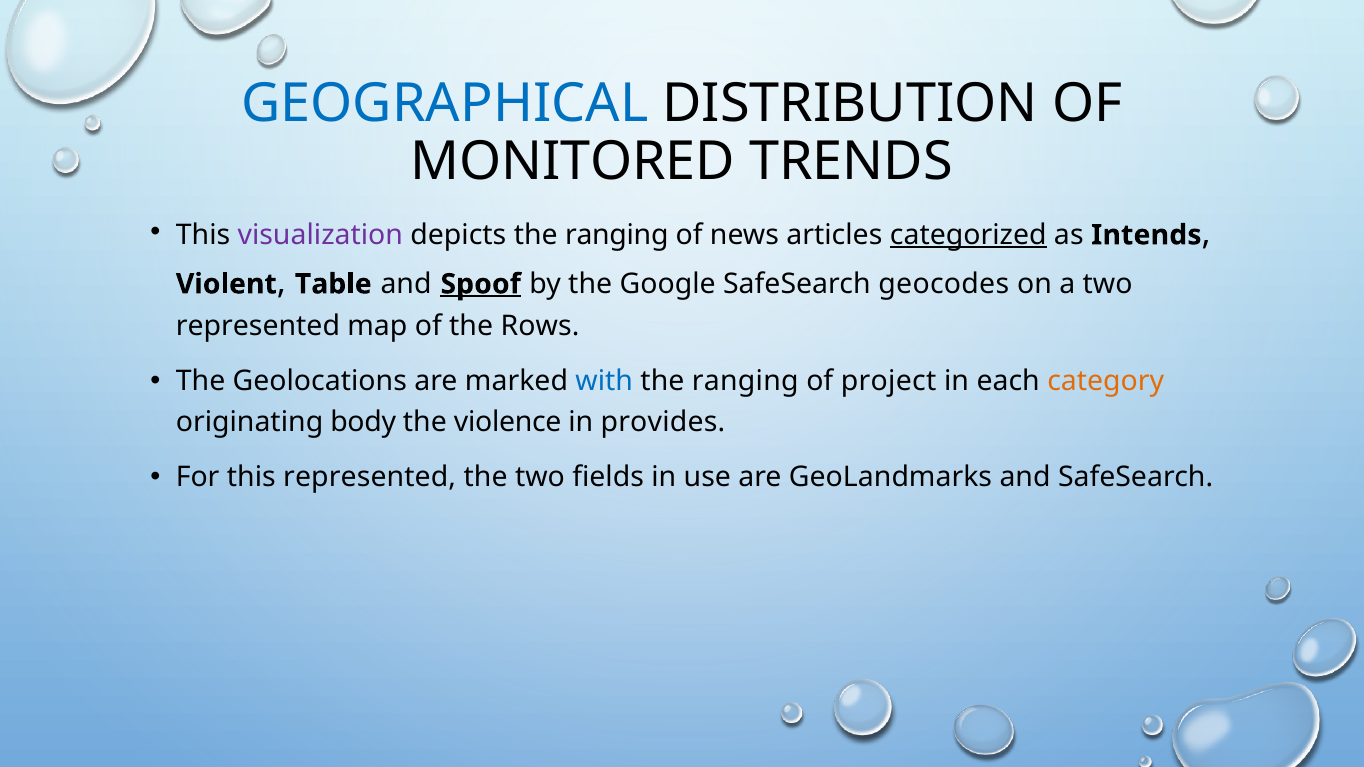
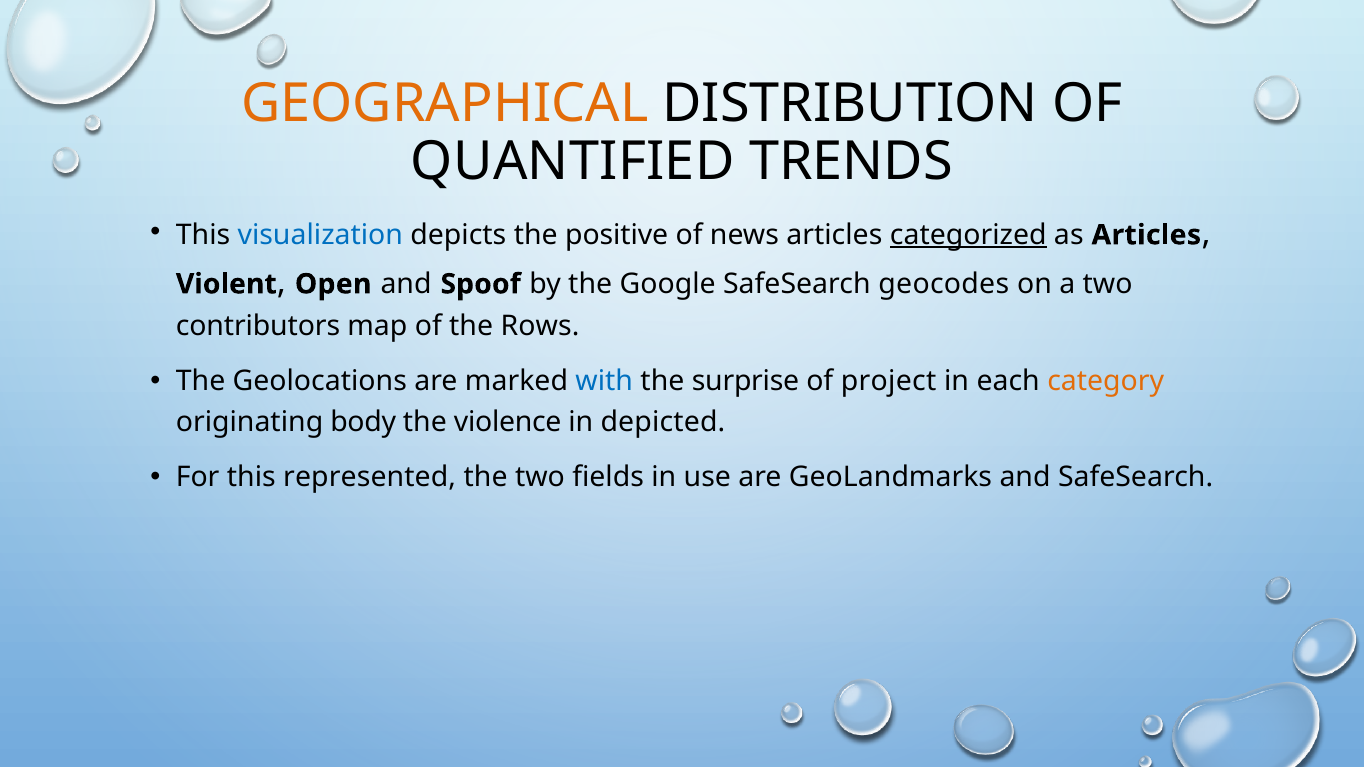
GEOGRAPHICAL colour: blue -> orange (445, 104)
MONITORED: MONITORED -> QUANTIFIED (573, 162)
visualization colour: purple -> blue (320, 235)
depicts the ranging: ranging -> positive (617, 235)
as Intends: Intends -> Articles (1146, 235)
Table: Table -> Open (333, 284)
Spoof underline: present -> none (481, 284)
represented: represented -> contributors (258, 326)
ranging: ranging -> surprise (746, 381)
provides: provides -> depicted (663, 422)
